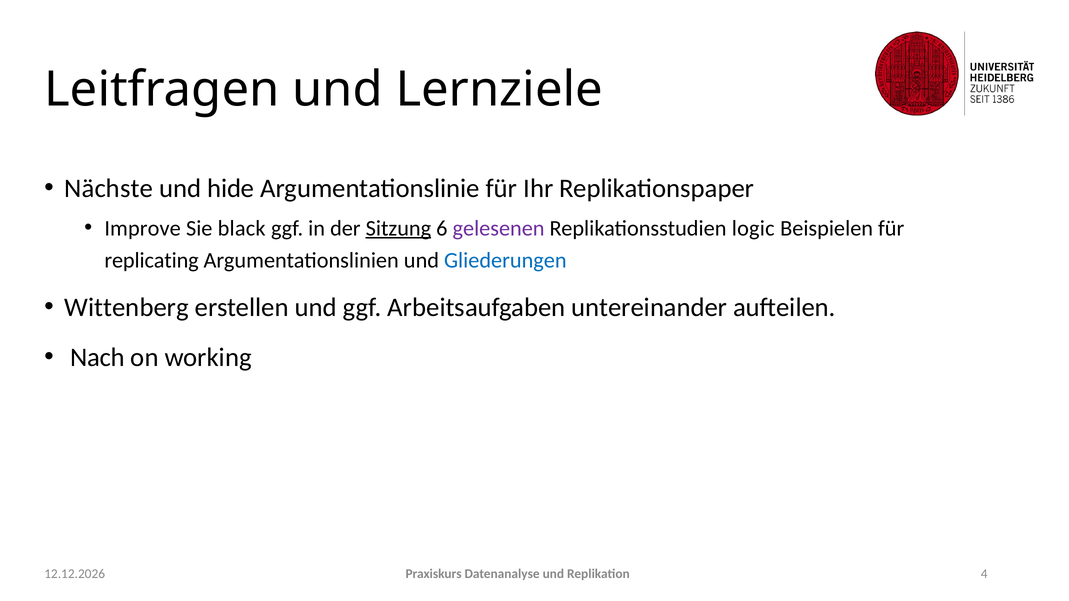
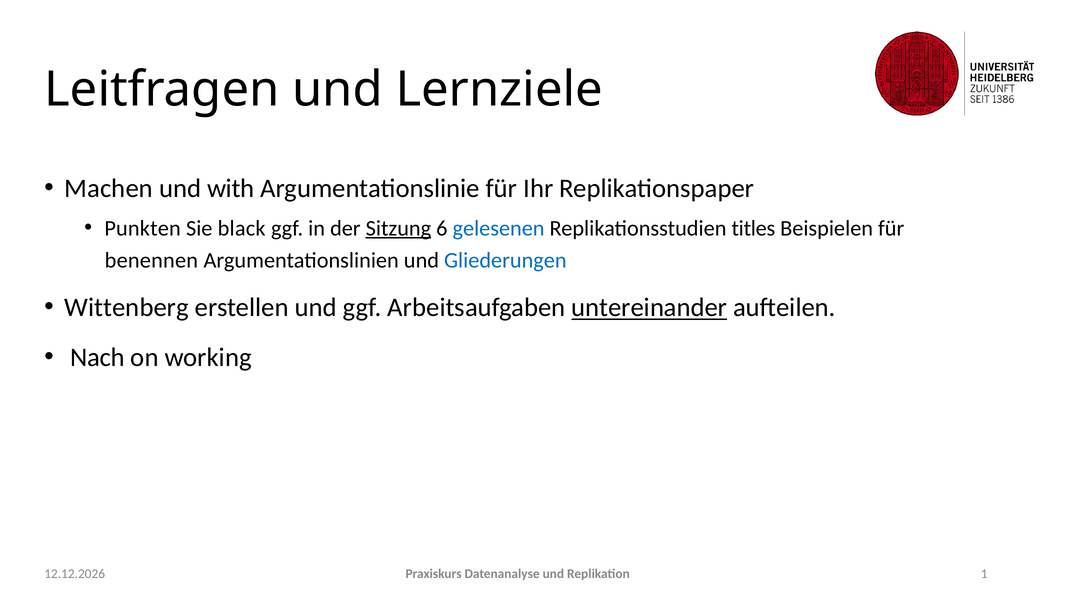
Nächste: Nächste -> Machen (109, 188)
hide: hide -> with (231, 188)
Improve: Improve -> Punkten (143, 228)
gelesenen colour: purple -> blue (499, 228)
logic: logic -> titles (753, 228)
replicating: replicating -> benennen (151, 261)
untereinander underline: none -> present (649, 308)
4: 4 -> 1 (984, 574)
